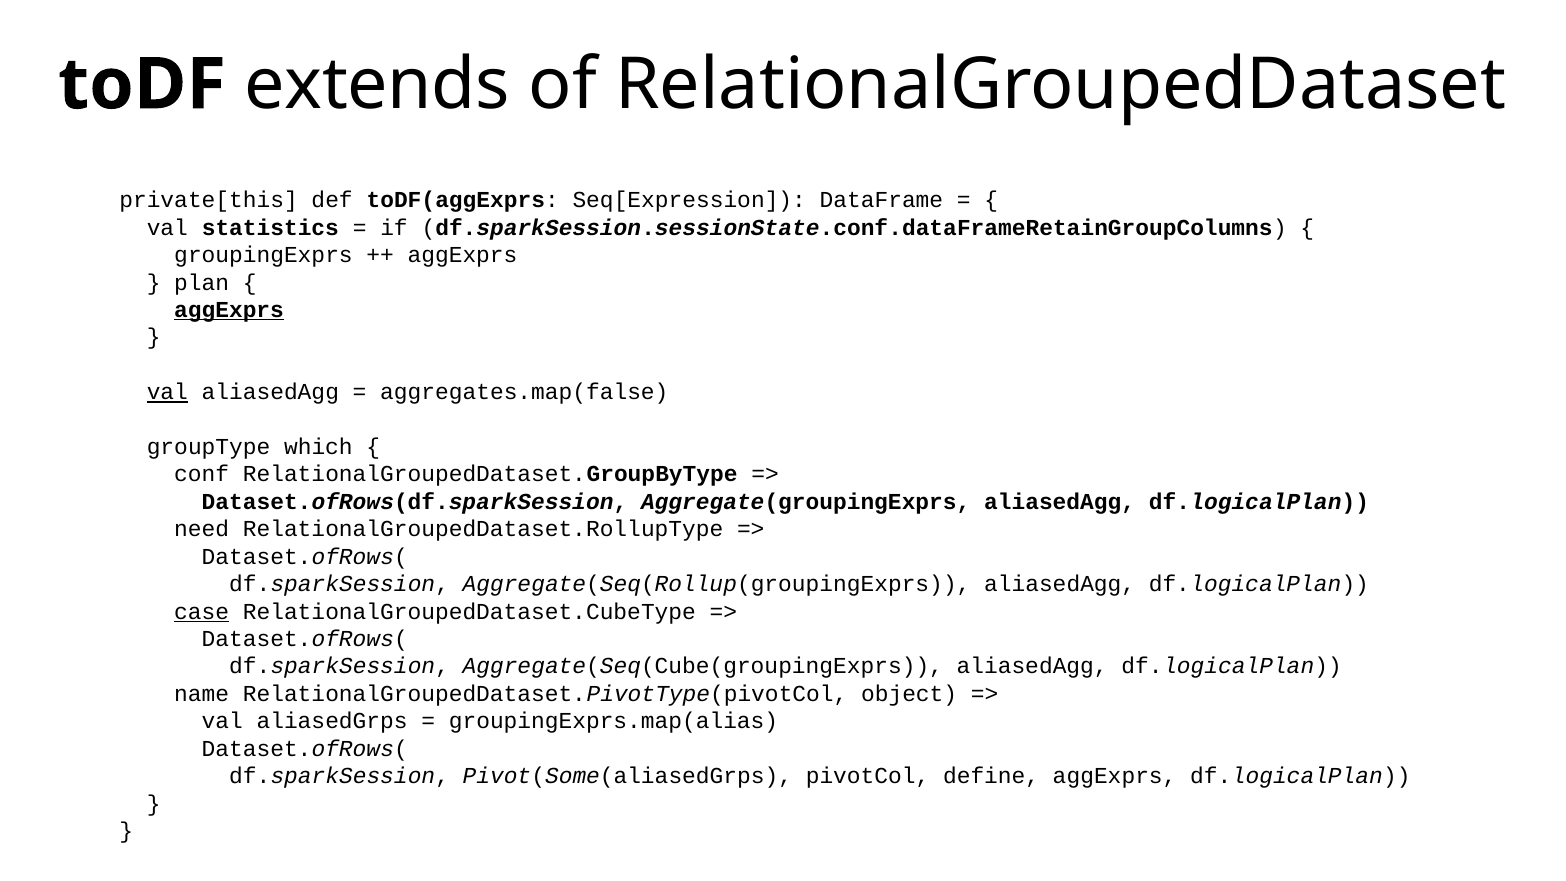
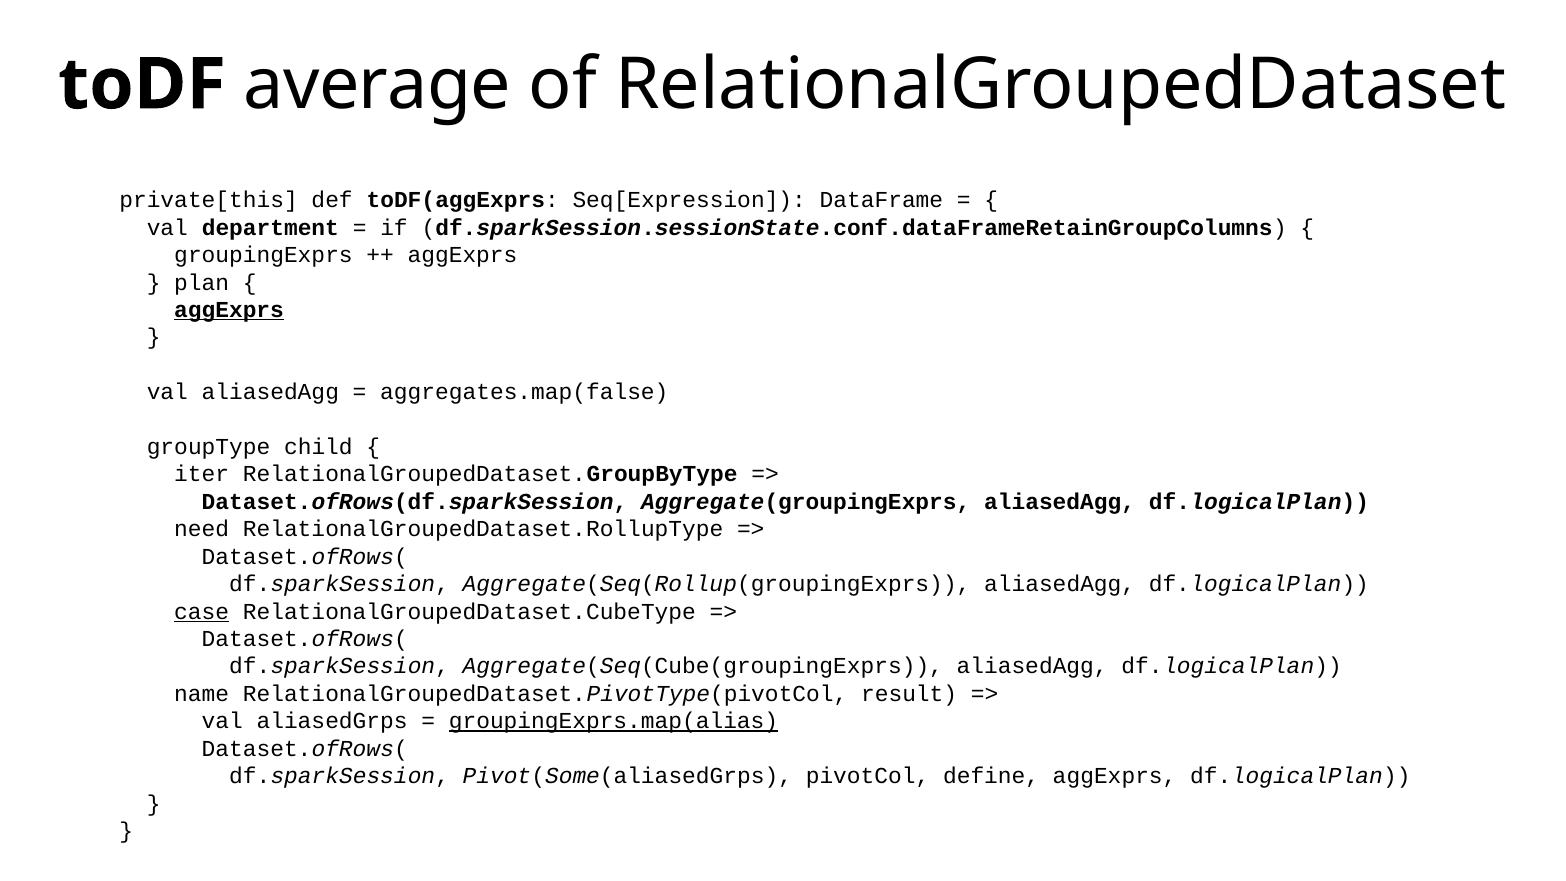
extends: extends -> average (377, 85)
statistics: statistics -> department (270, 228)
val underline: present -> none (167, 392)
which: which -> child (318, 447)
conf: conf -> iter (202, 474)
object: object -> result (909, 694)
groupingExprs.map(alias underline: none -> present (613, 721)
